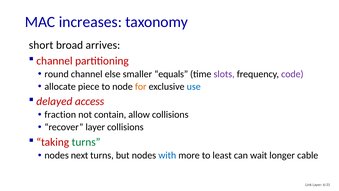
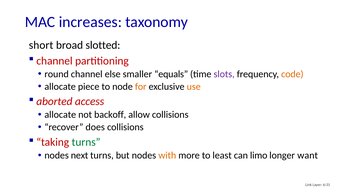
arrives: arrives -> slotted (103, 45)
code colour: purple -> orange (292, 74)
use colour: blue -> orange (194, 86)
delayed: delayed -> aborted (54, 101)
fraction: fraction -> allocate (60, 115)
contain: contain -> backoff (110, 115)
recover layer: layer -> does (95, 127)
with colour: blue -> orange (167, 155)
wait: wait -> limo (259, 155)
cable: cable -> want (308, 155)
